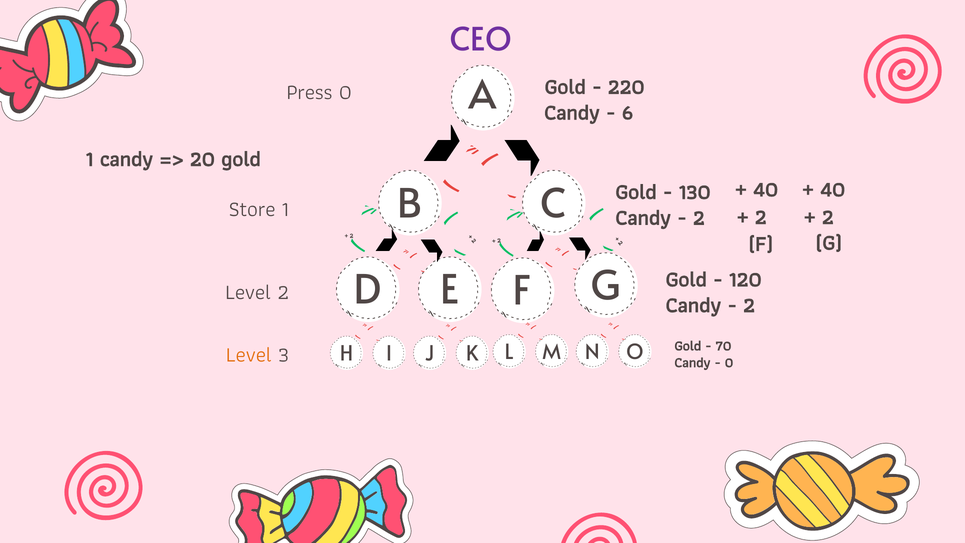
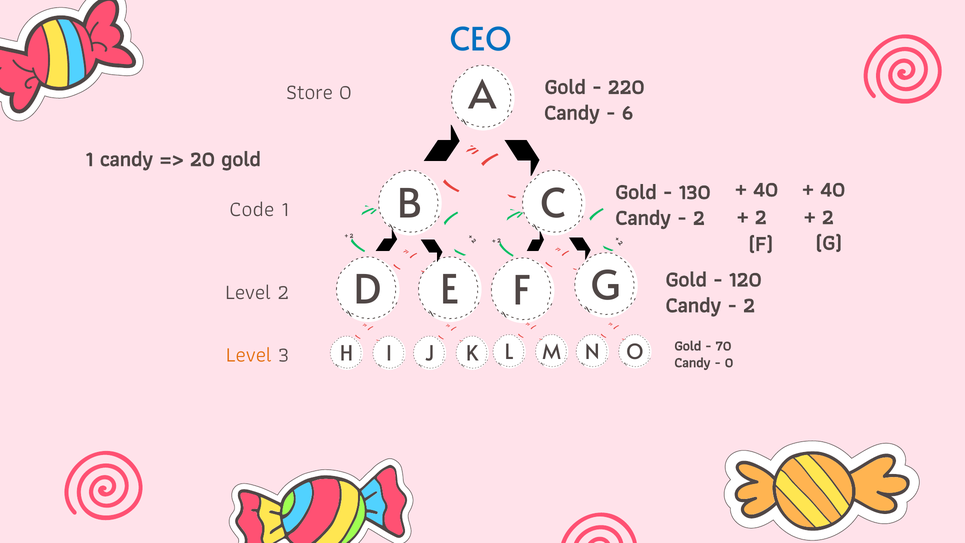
CEO colour: purple -> blue (481, 40)
Press: Press -> Store (309, 92)
Store: Store -> Code (252, 209)
